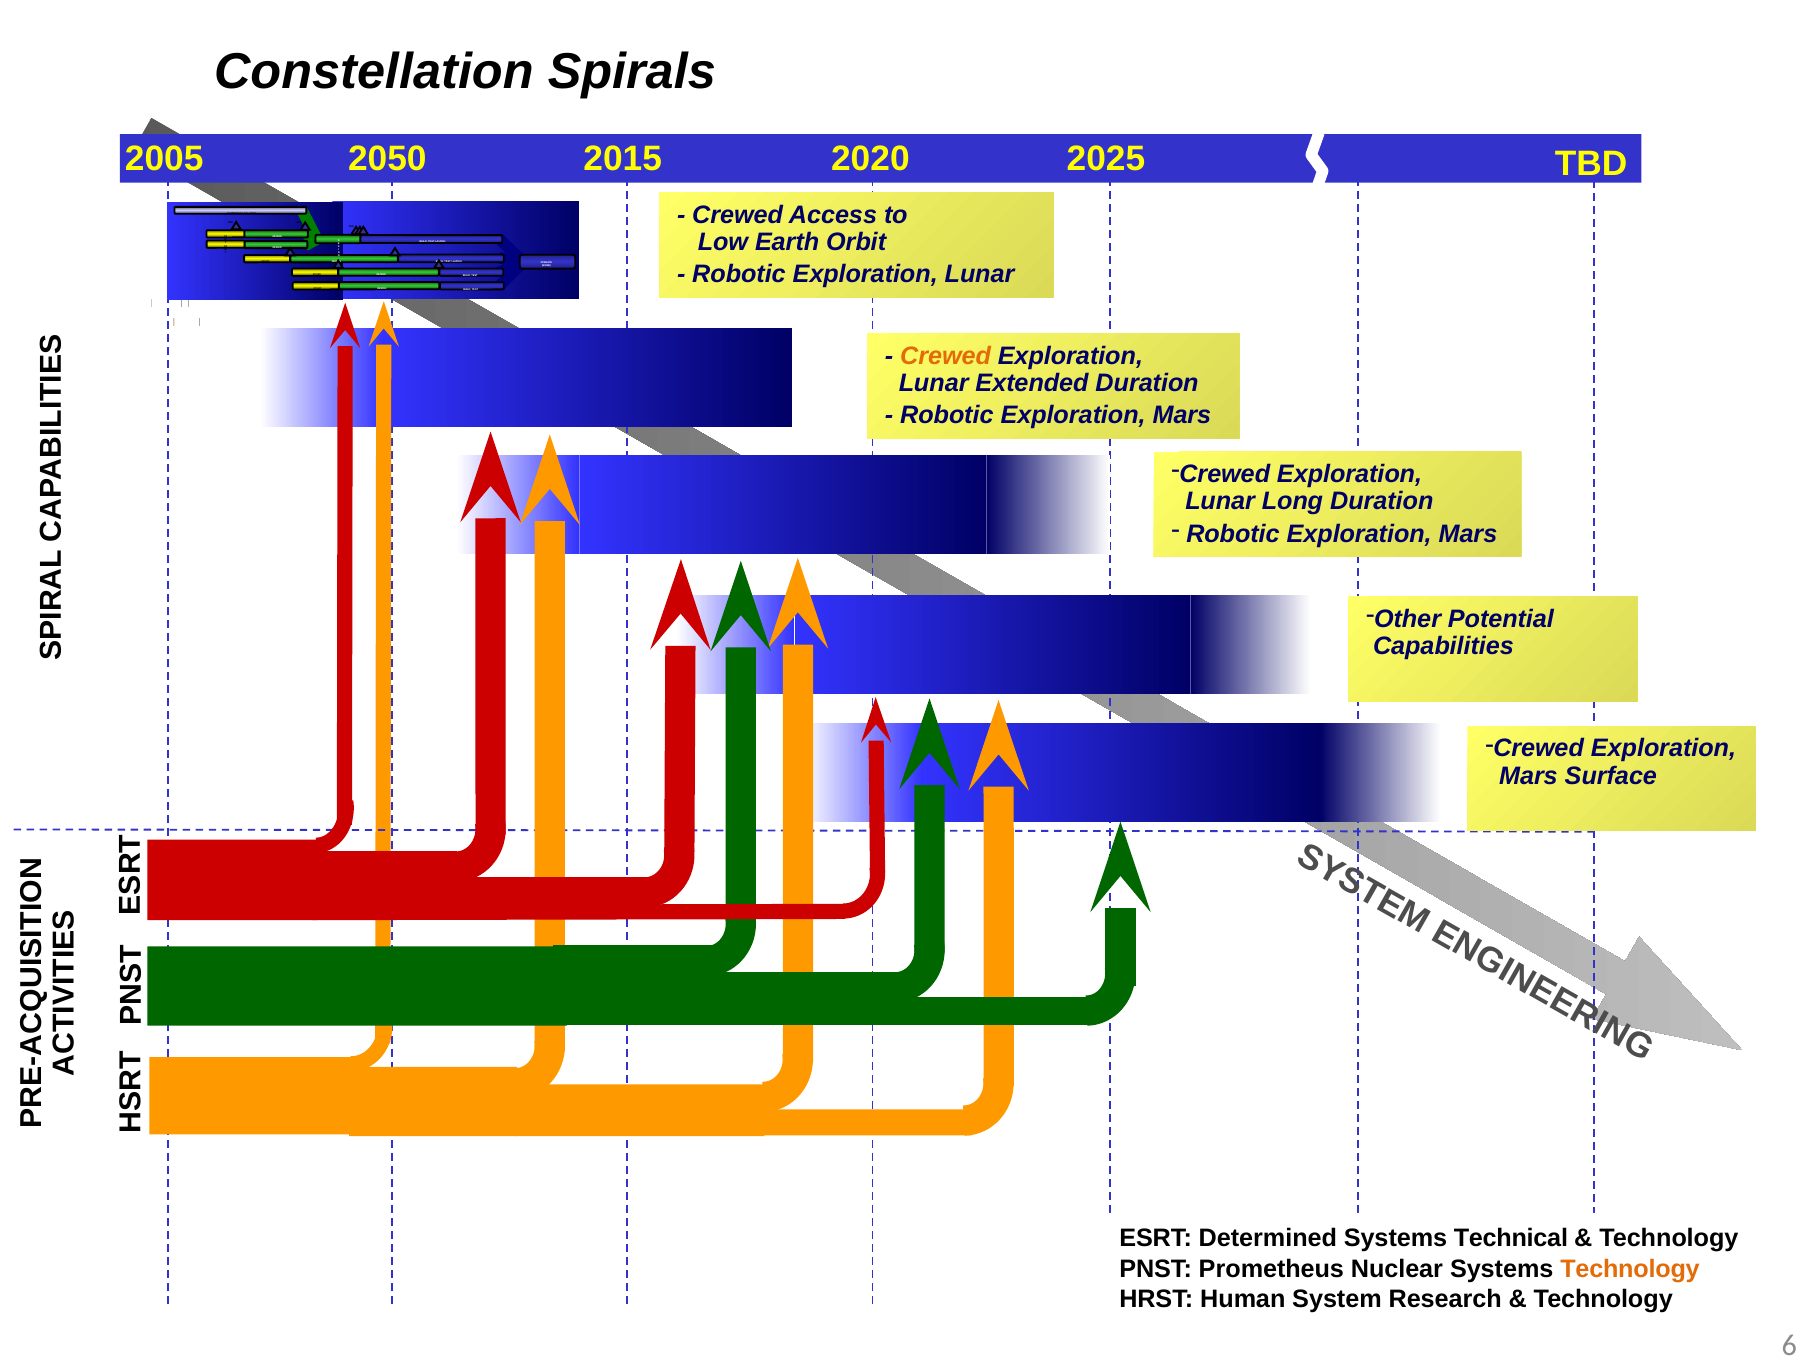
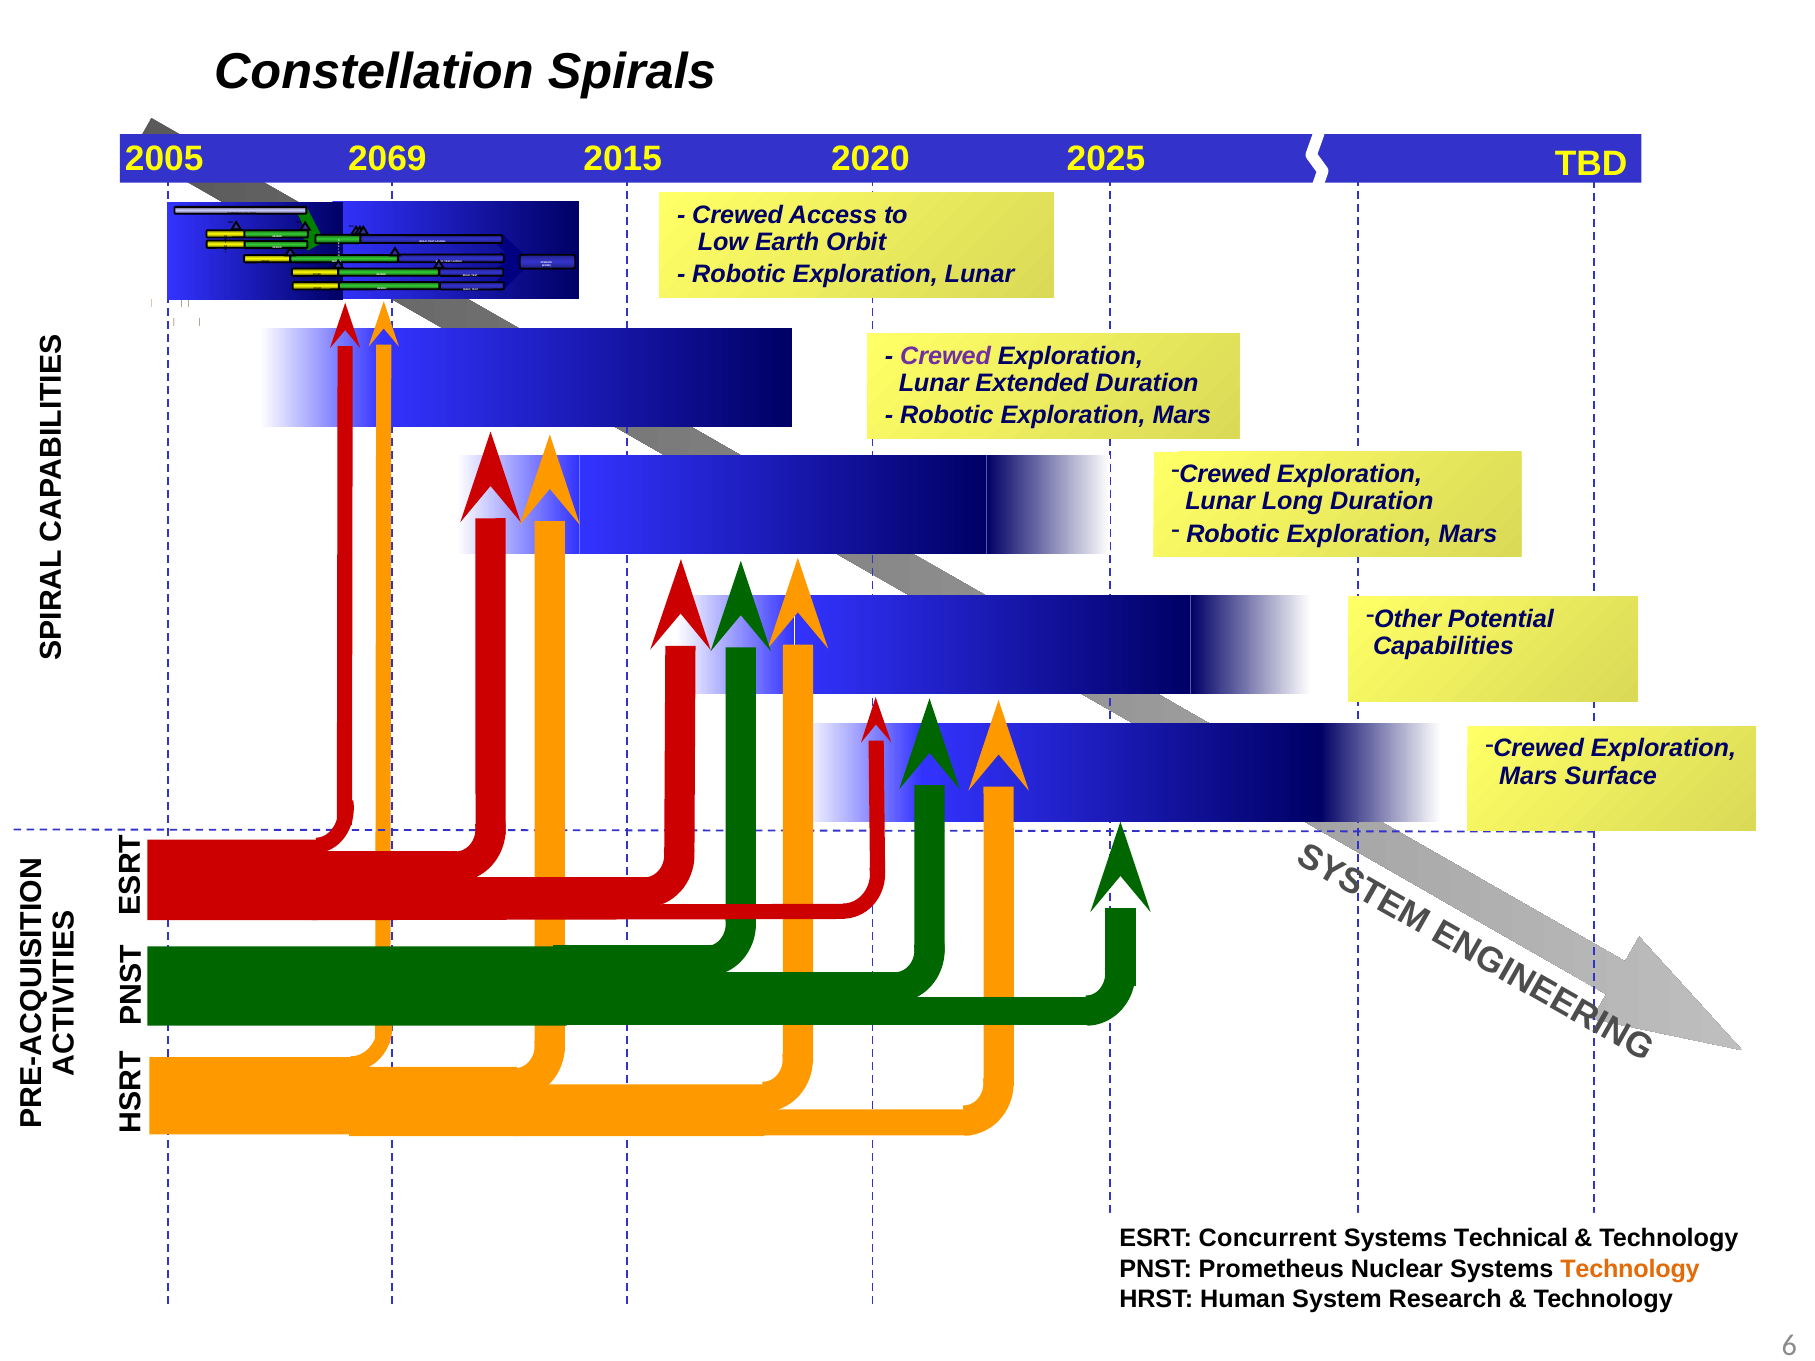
2050: 2050 -> 2069 (387, 159)
Crewed colour: orange -> purple (946, 356)
Determined: Determined -> Concurrent (1268, 1239)
